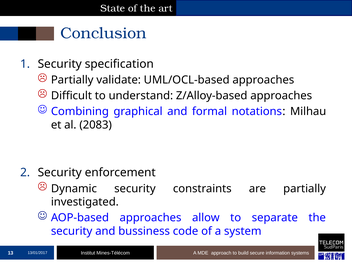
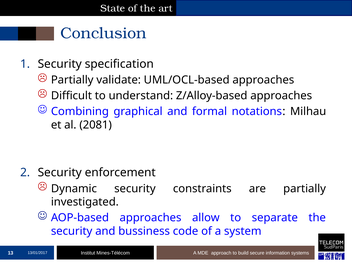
2083: 2083 -> 2081 (96, 125)
